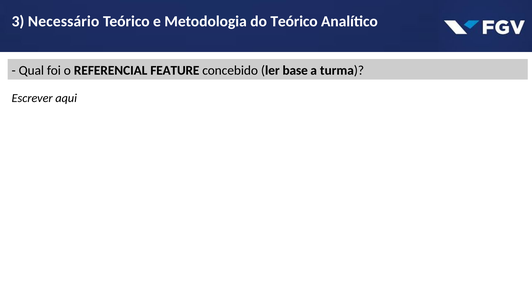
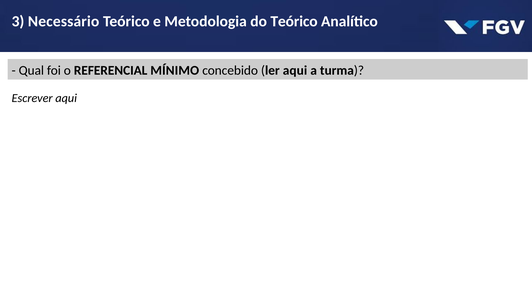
FEATURE: FEATURE -> MÍNIMO (175, 71)
ler base: base -> aqui (295, 71)
